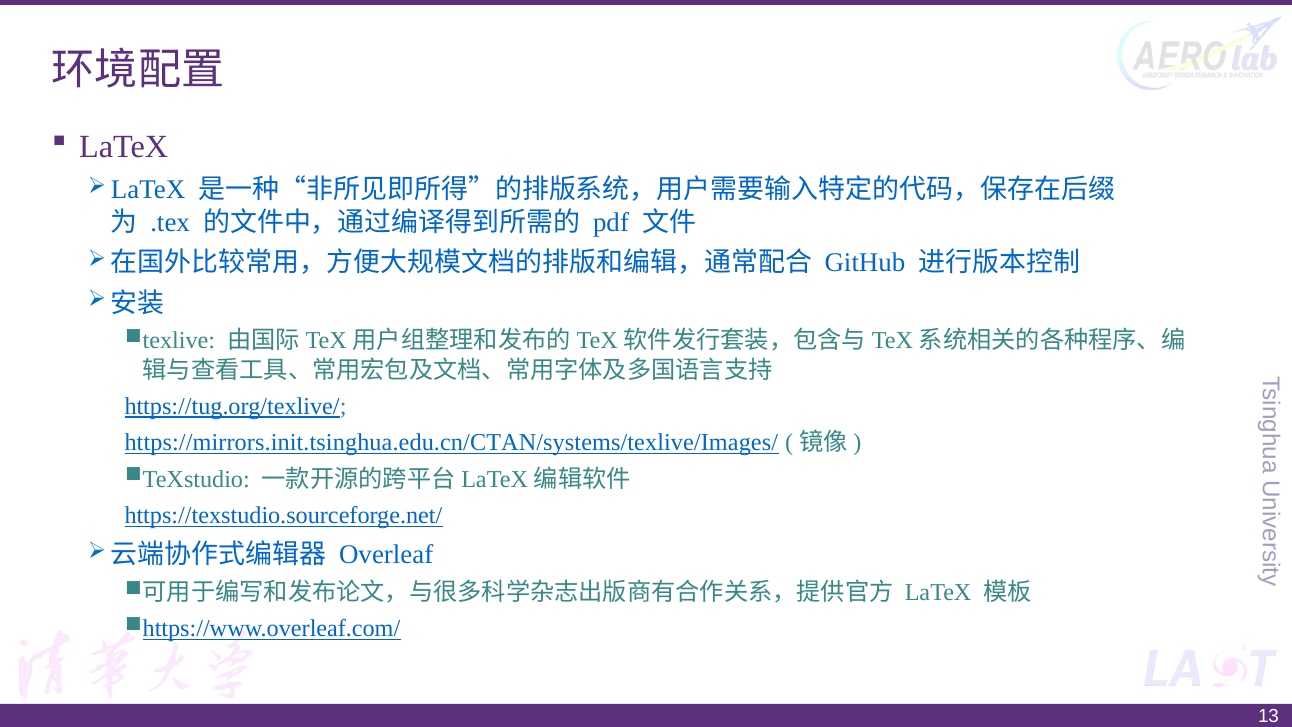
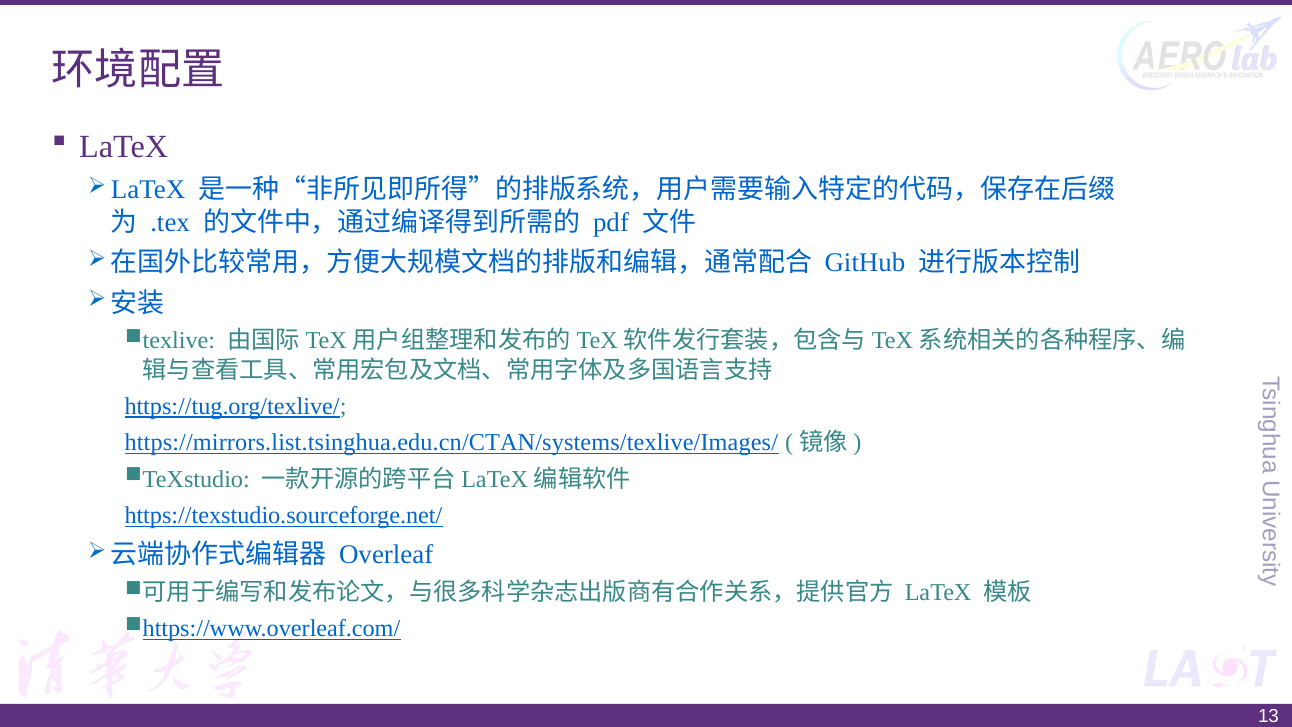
https://mirrors.init.tsinghua.edu.cn/CTAN/systems/texlive/Images/: https://mirrors.init.tsinghua.edu.cn/CTAN/systems/texlive/Images/ -> https://mirrors.list.tsinghua.edu.cn/CTAN/systems/texlive/Images/ (451, 443)
